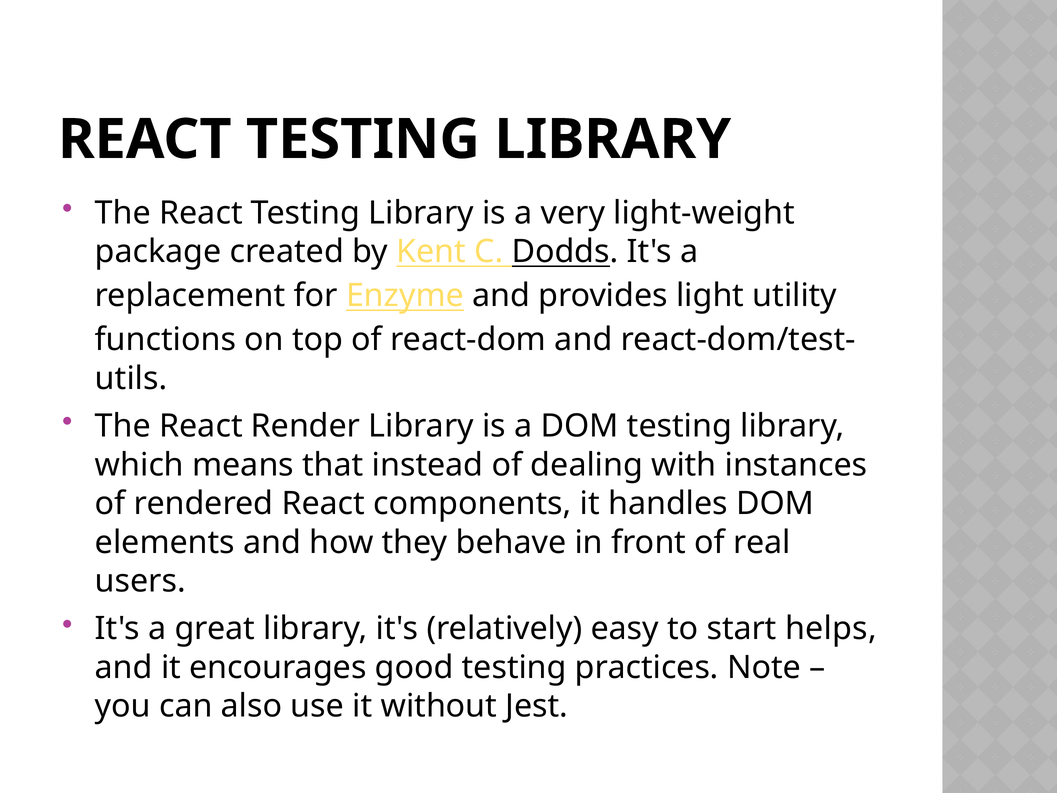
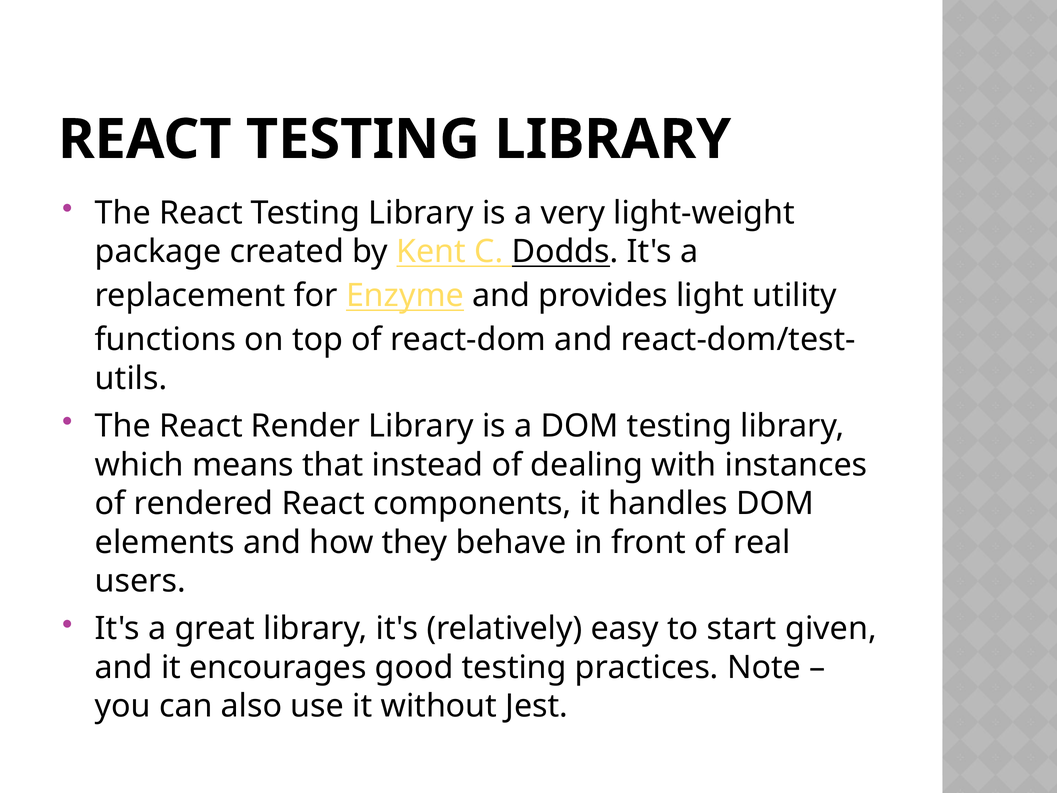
helps: helps -> given (831, 629)
